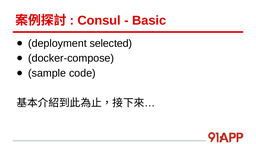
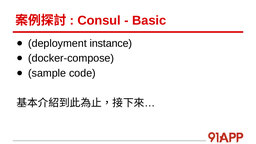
selected: selected -> instance (111, 43)
